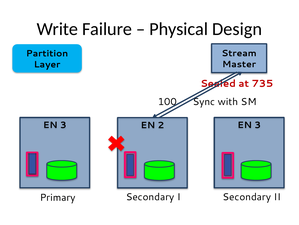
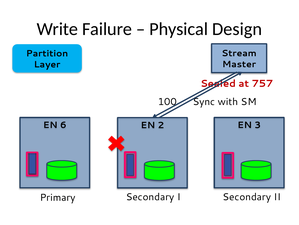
735: 735 -> 757 (263, 83)
3: 3 -> 6 (63, 125)
